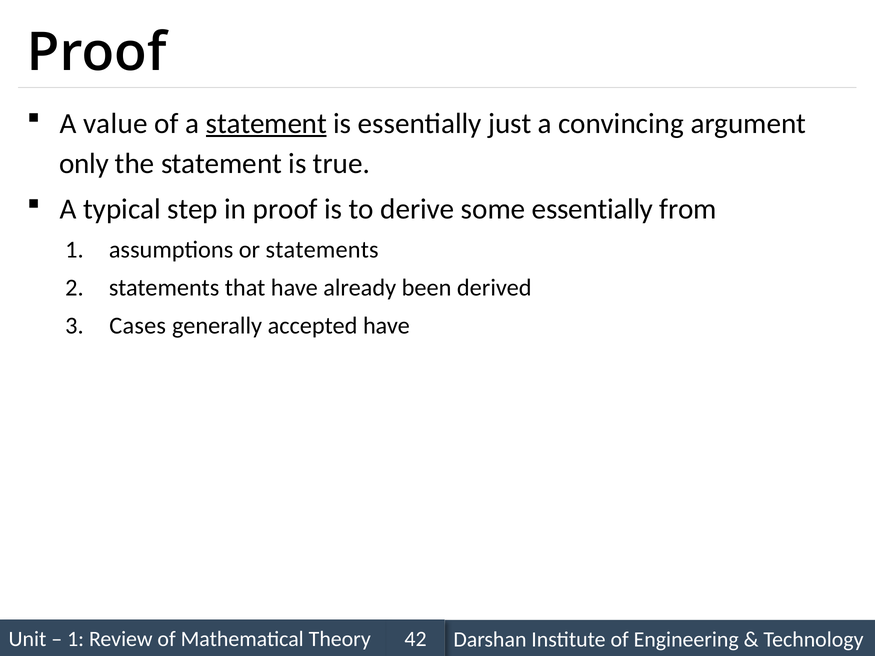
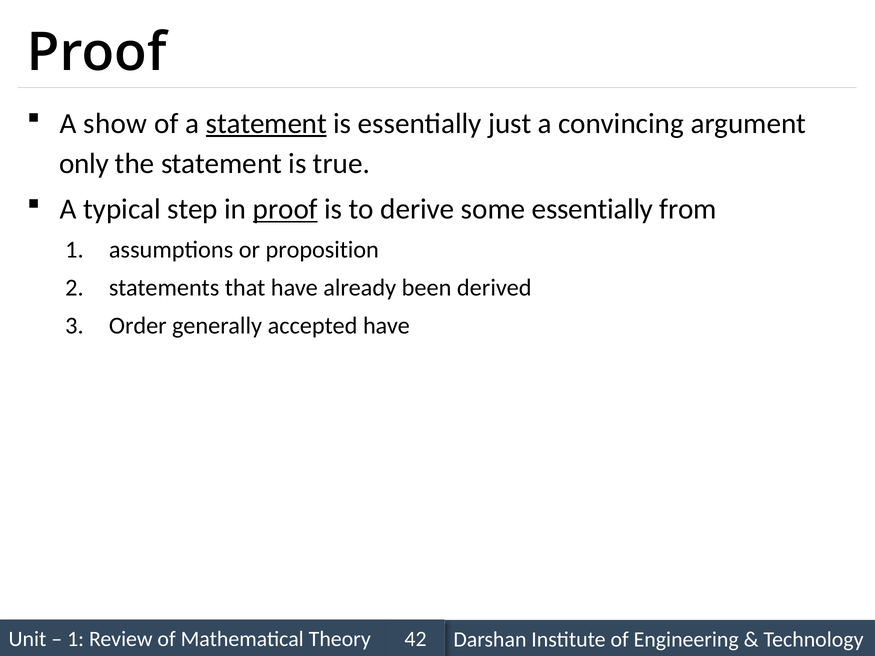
value: value -> show (115, 124)
proof underline: none -> present (285, 209)
or statements: statements -> proposition (322, 250)
Cases: Cases -> Order (138, 326)
